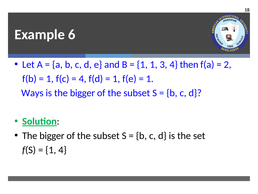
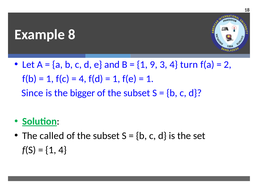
6: 6 -> 8 (72, 34)
1 1: 1 -> 9 (154, 64)
then: then -> turn (189, 64)
Ways: Ways -> Since (32, 93)
bigger: bigger -> called (52, 135)
